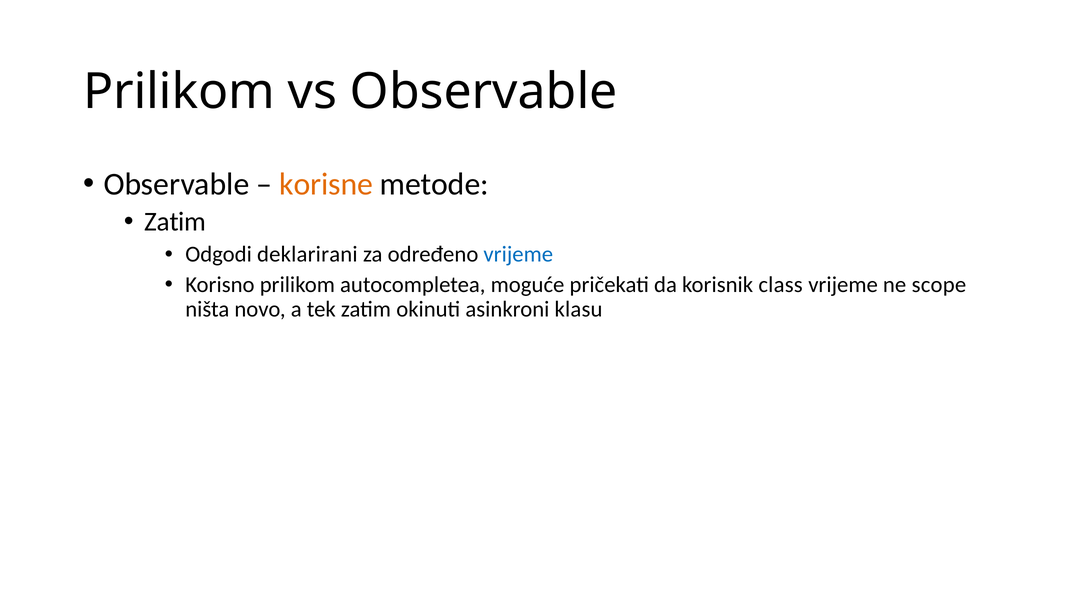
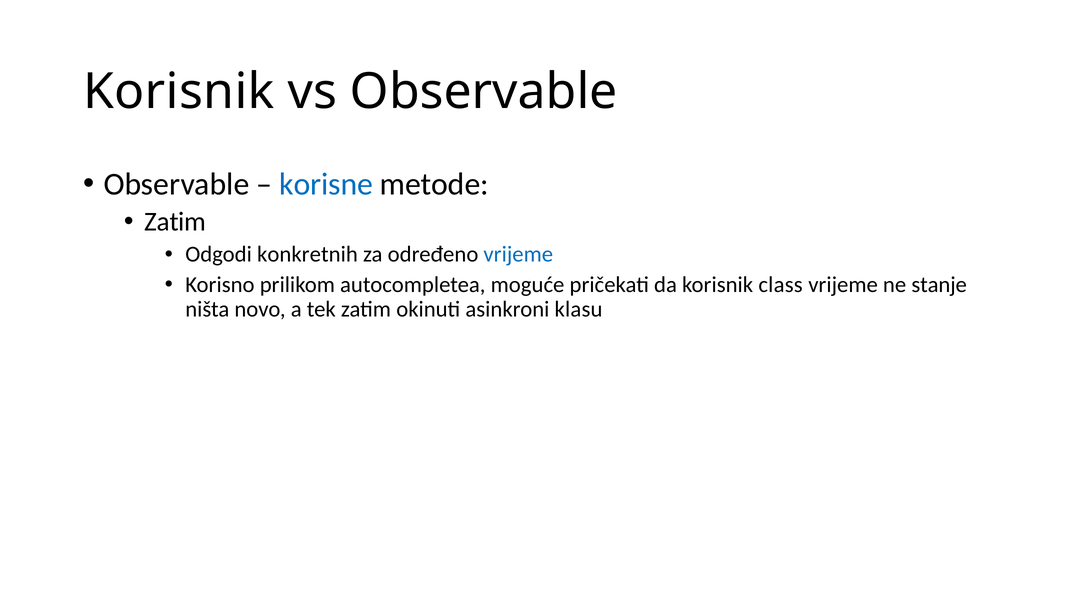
Prilikom: Prilikom -> Korisnik (179, 92)
korisne colour: orange -> blue (326, 184)
deklarirani: deklarirani -> konkretnih (307, 255)
scope: scope -> stanje (939, 285)
